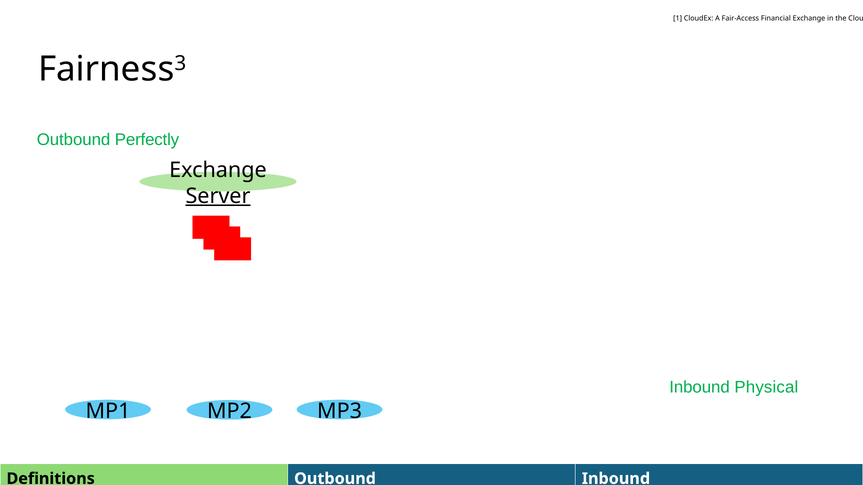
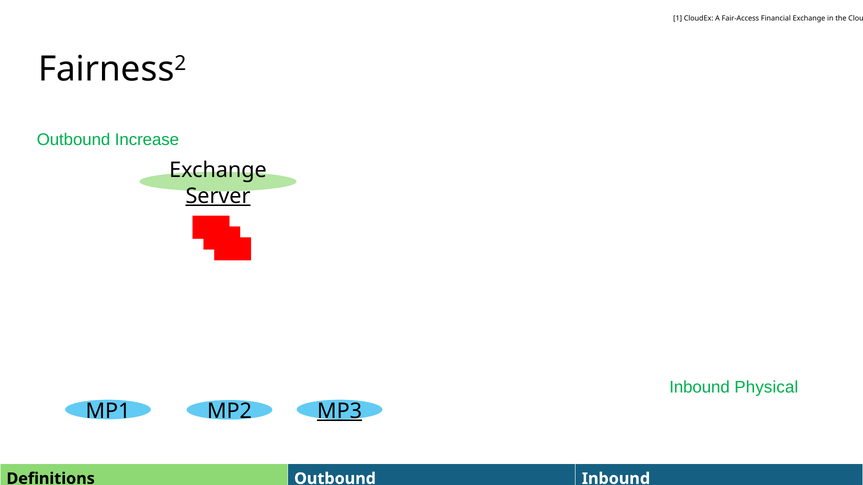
3: 3 -> 2 (180, 64)
Perfectly: Perfectly -> Increase (147, 140)
MP3 underline: none -> present (340, 411)
